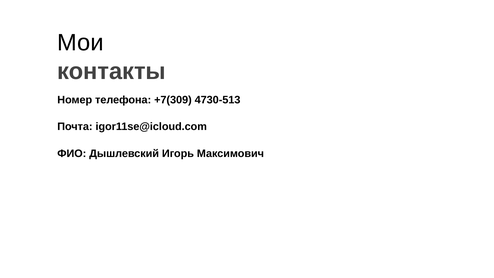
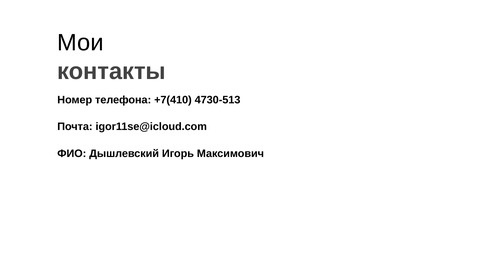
+7(309: +7(309 -> +7(410 (173, 100)
